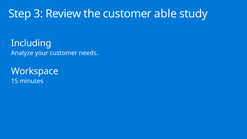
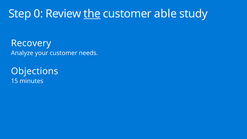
3: 3 -> 0 (38, 14)
the underline: none -> present (92, 14)
Including: Including -> Recovery (31, 43)
Workspace: Workspace -> Objections (35, 71)
